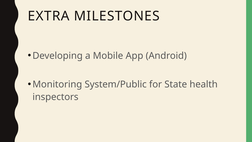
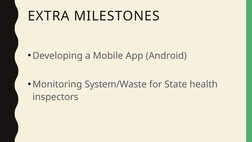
System/Public: System/Public -> System/Waste (116, 84)
